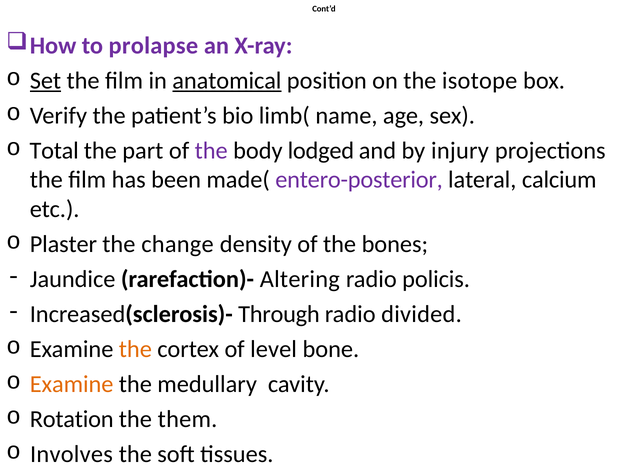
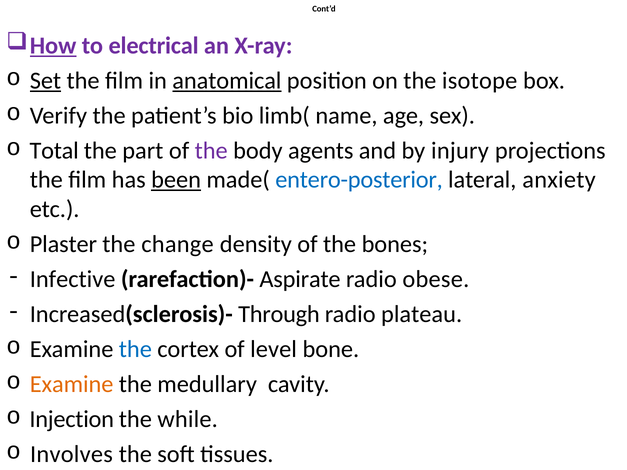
How underline: none -> present (53, 46)
prolapse: prolapse -> electrical (154, 46)
lodged: lodged -> agents (321, 151)
been underline: none -> present (176, 180)
entero-posterior colour: purple -> blue (359, 180)
calcium: calcium -> anxiety (559, 180)
Jaundice: Jaundice -> Infective (73, 279)
Altering: Altering -> Aspirate (300, 279)
policis: policis -> obese (436, 279)
divided: divided -> plateau (422, 314)
the colour: orange -> blue (135, 349)
Rotation: Rotation -> Injection (72, 419)
them: them -> while (188, 419)
